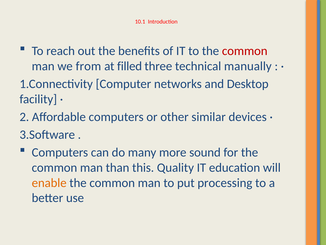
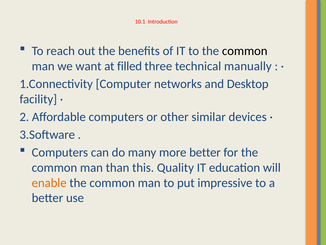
common colour: red -> black (245, 51)
from: from -> want (88, 66)
more sound: sound -> better (205, 152)
processing: processing -> impressive (225, 182)
